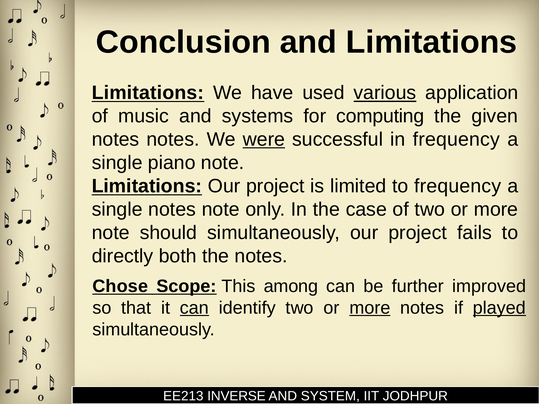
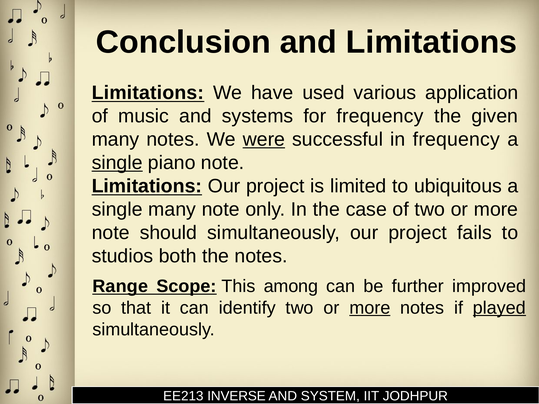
various underline: present -> none (385, 93)
for computing: computing -> frequency (380, 116)
notes: notes -> many (116, 140)
single underline: none -> present (117, 163)
to frequency: frequency -> ubiquitous (458, 186)
single notes: notes -> many (172, 210)
directly: directly -> studios (123, 256)
Chose: Chose -> Range (120, 287)
can underline: present -> none (194, 308)
